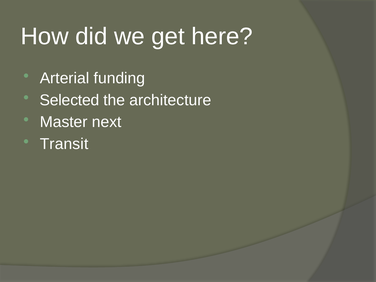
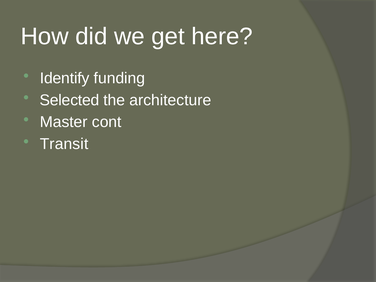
Arterial: Arterial -> Identify (65, 78)
next: next -> cont (107, 122)
